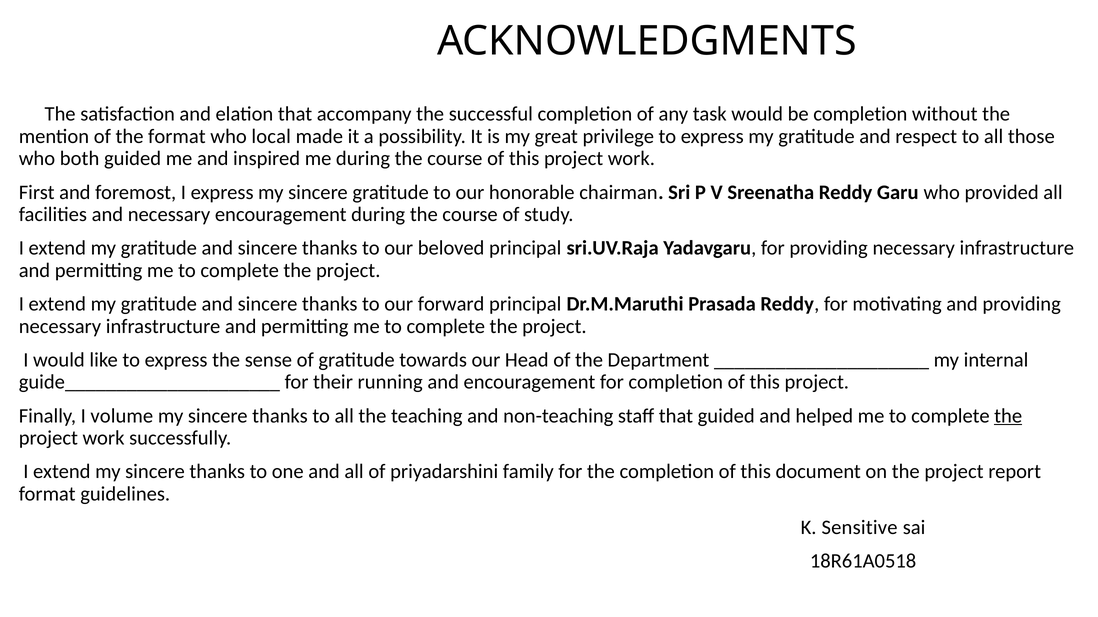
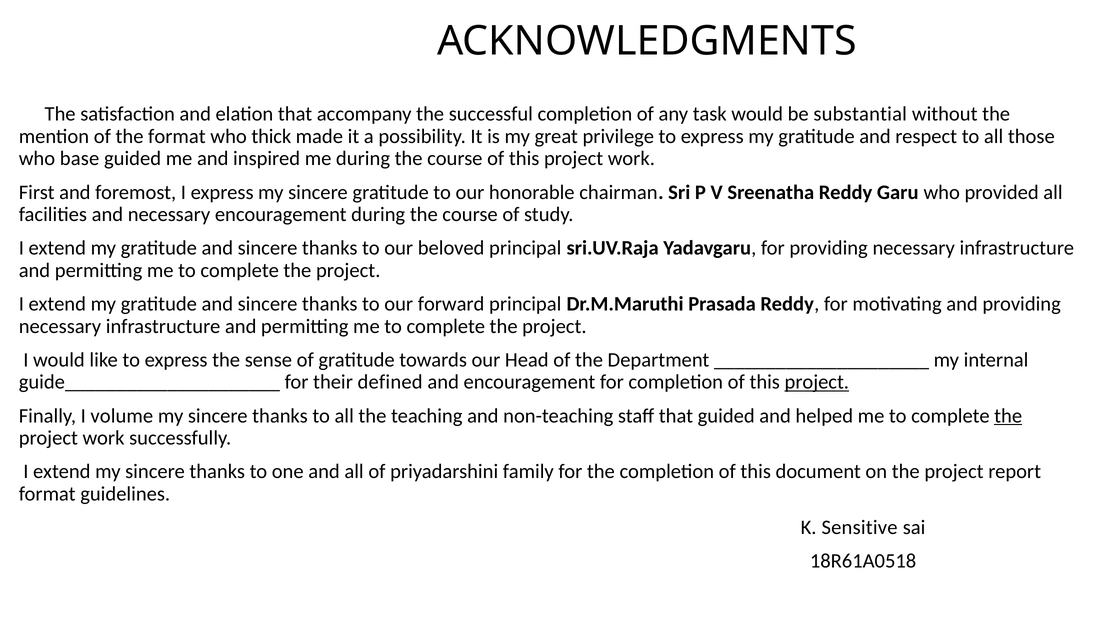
be completion: completion -> substantial (860, 114)
local: local -> thick (271, 137)
both: both -> base (80, 159)
running: running -> defined (390, 383)
project underline: none -> present (817, 383)
